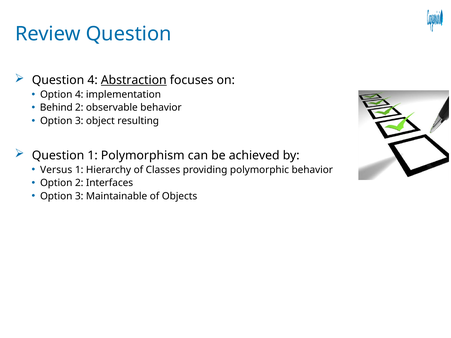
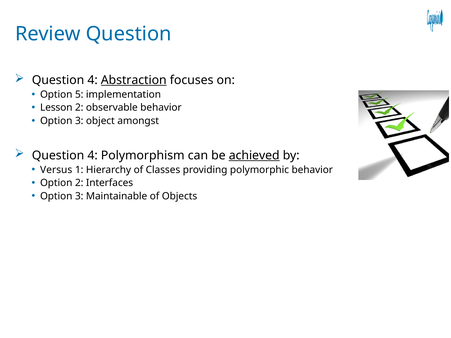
Option 4: 4 -> 5 (79, 95)
Behind: Behind -> Lesson (56, 108)
resulting: resulting -> amongst (138, 121)
1: 1 -> 4 (93, 156)
achieved underline: none -> present (254, 156)
